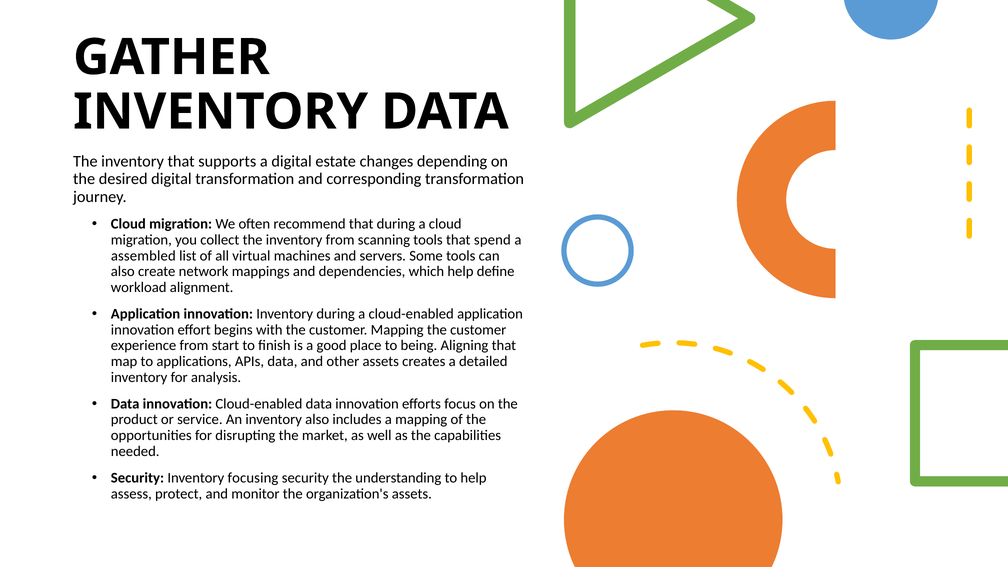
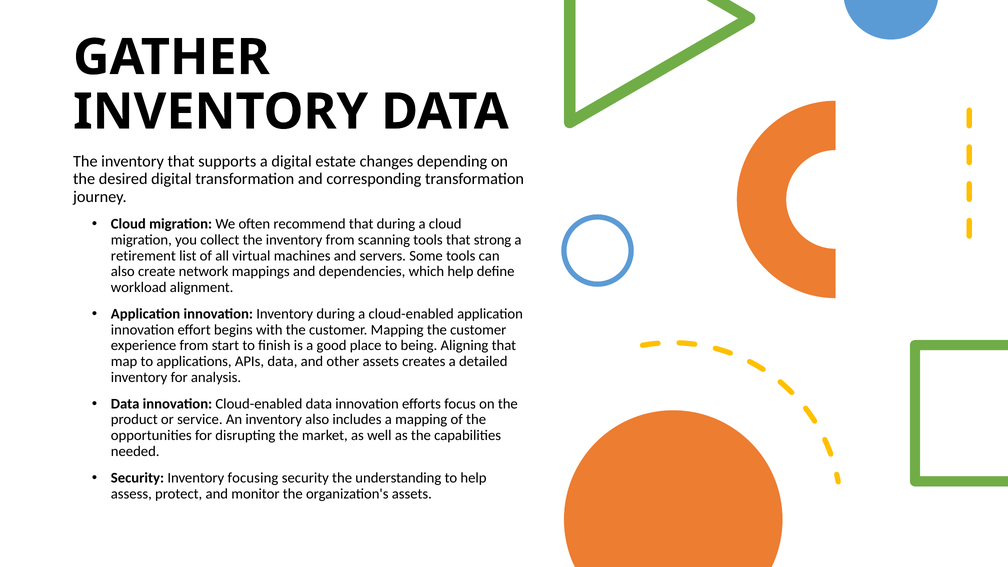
spend: spend -> strong (493, 240)
assembled: assembled -> retirement (143, 256)
